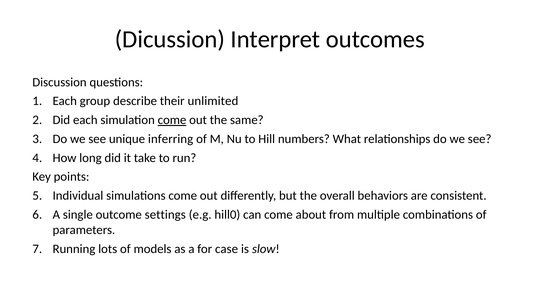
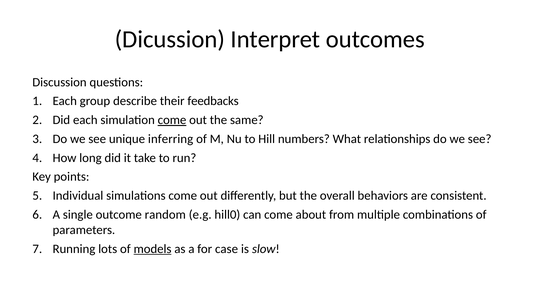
unlimited: unlimited -> feedbacks (213, 101)
settings: settings -> random (165, 214)
models underline: none -> present (153, 249)
